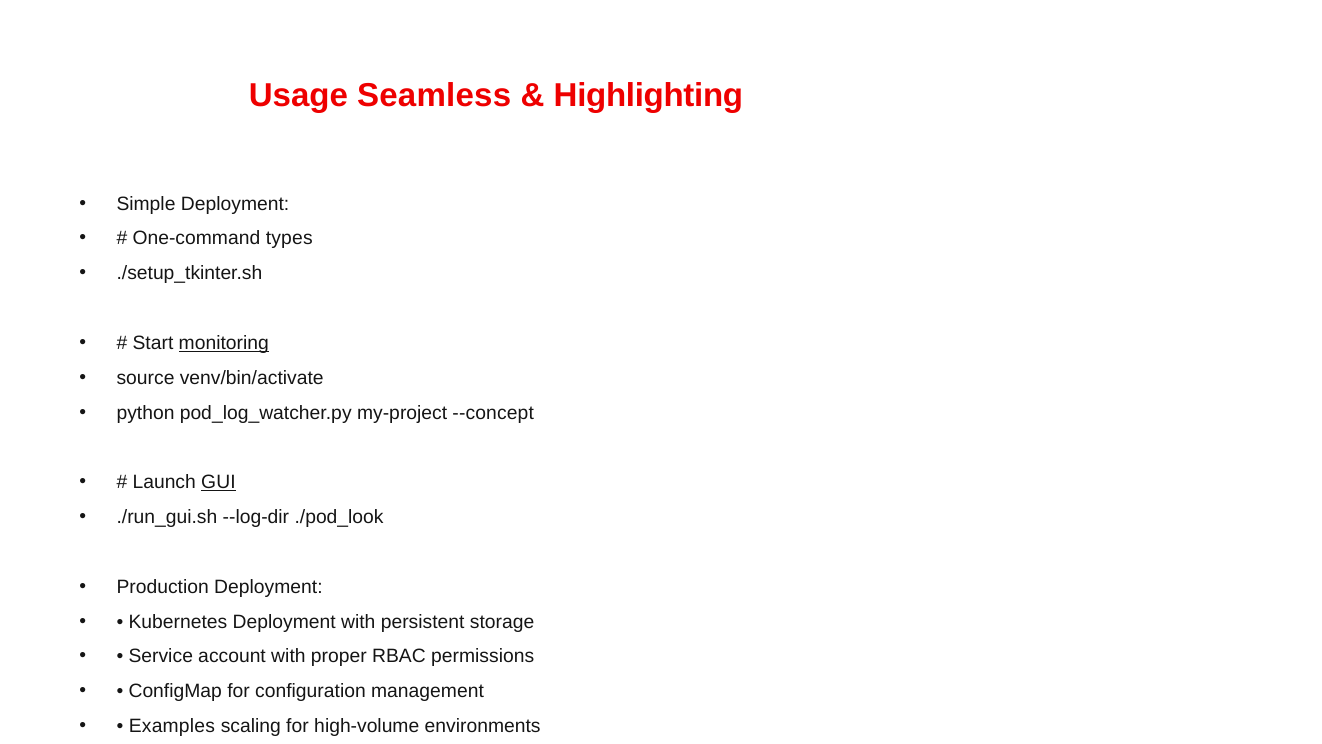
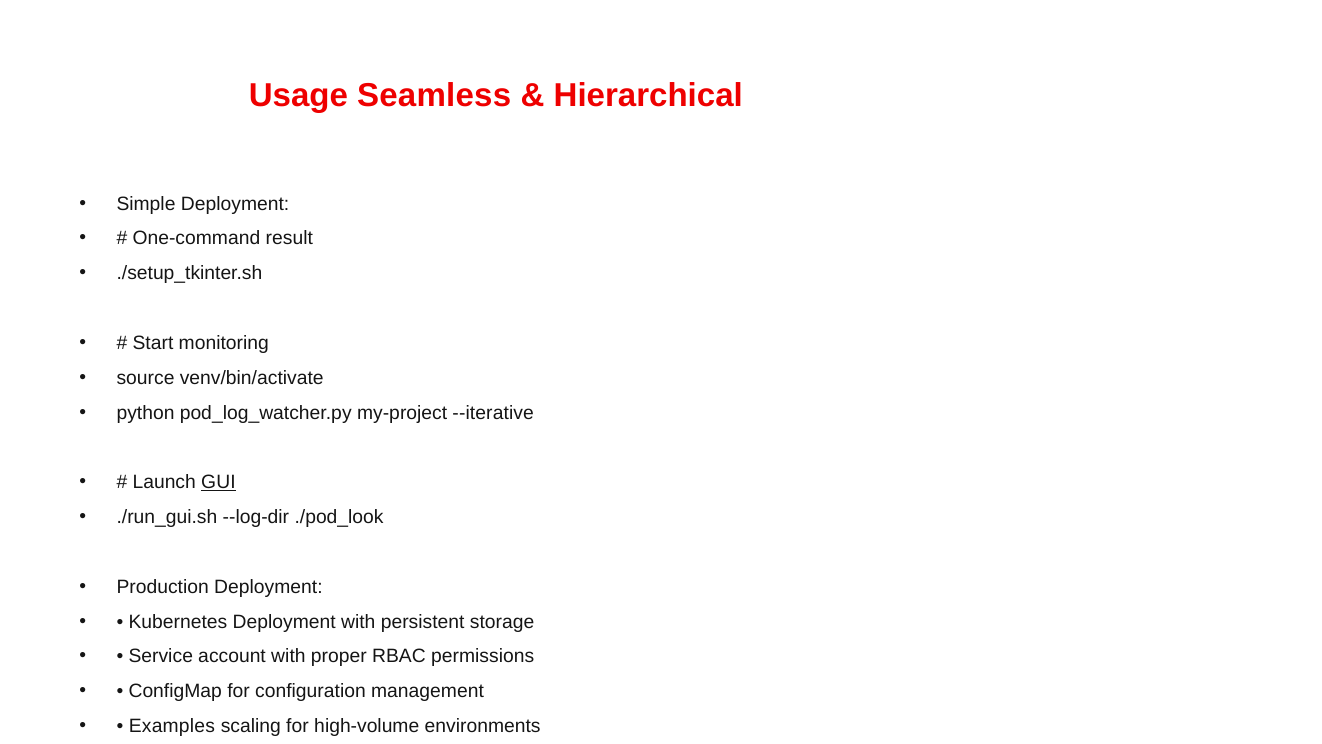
Highlighting: Highlighting -> Hierarchical (648, 96)
types: types -> result (289, 238)
monitoring underline: present -> none (224, 343)
--concept: --concept -> --iterative (493, 413)
